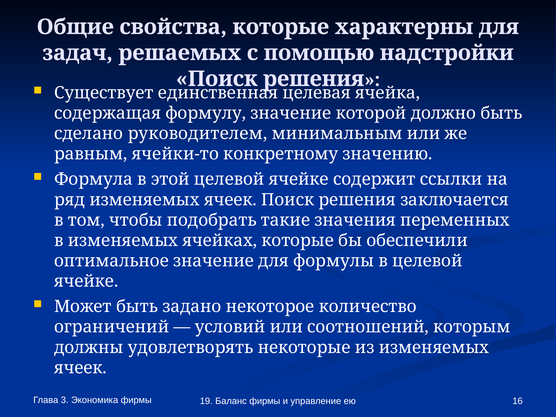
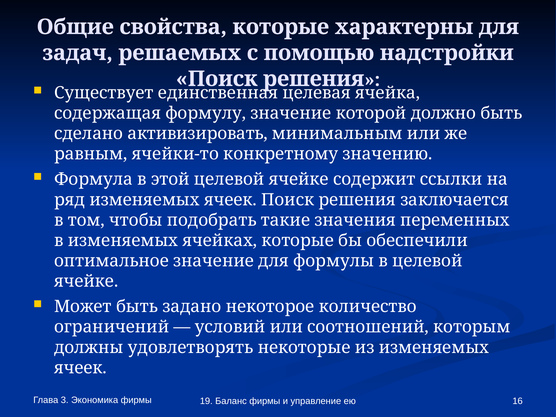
руководителем: руководителем -> активизировать (198, 134)
